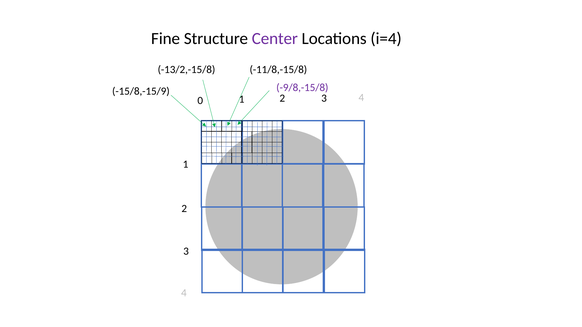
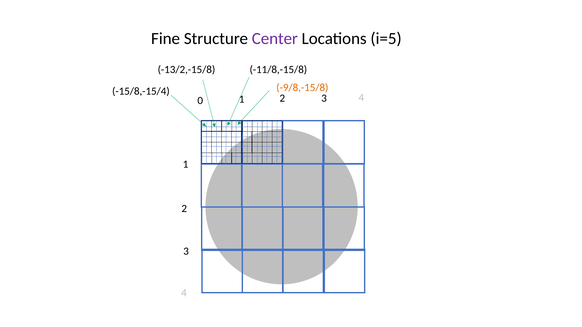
i=4: i=4 -> i=5 (386, 39)
-9/8,-15/8 colour: purple -> orange (302, 88)
-15/8,-15/9: -15/8,-15/9 -> -15/8,-15/4 (141, 91)
